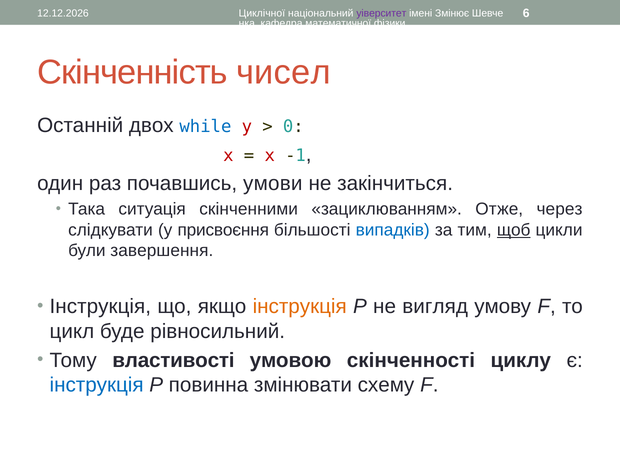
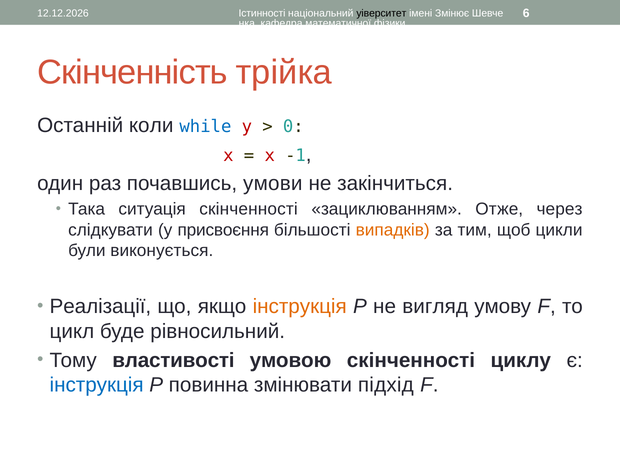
Циклічної: Циклічної -> Істинності (262, 13)
уіверситет colour: purple -> black (381, 13)
чисел: чисел -> трійка (284, 72)
двох: двох -> коли (151, 125)
ситуація скінченними: скінченними -> скінченності (249, 209)
випадків colour: blue -> orange (393, 230)
щоб underline: present -> none (514, 230)
завершення: завершення -> виконується (162, 251)
Інструкція: Інструкція -> Реалізації (100, 307)
схему: схему -> підхід (386, 385)
